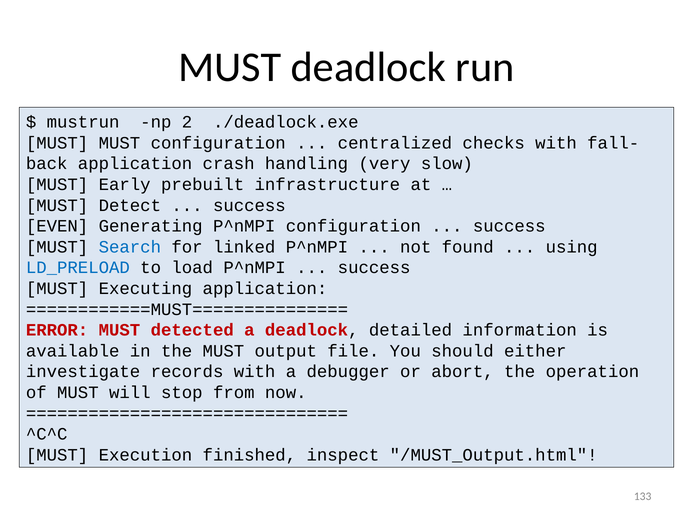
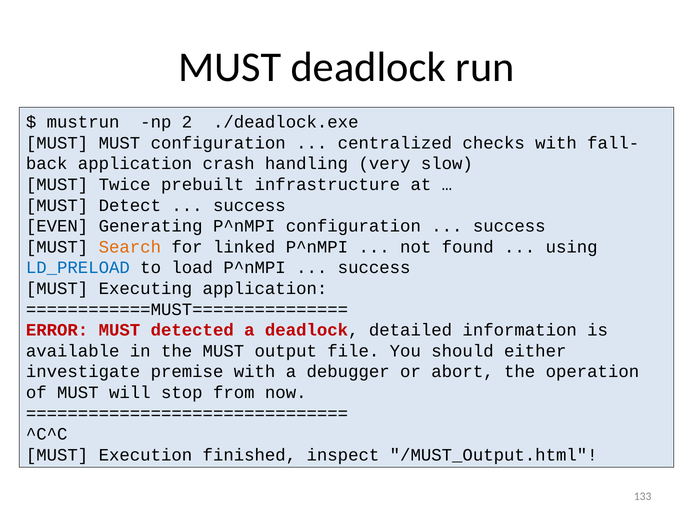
Early: Early -> Twice (125, 184)
Search colour: blue -> orange (130, 247)
records: records -> premise (187, 372)
